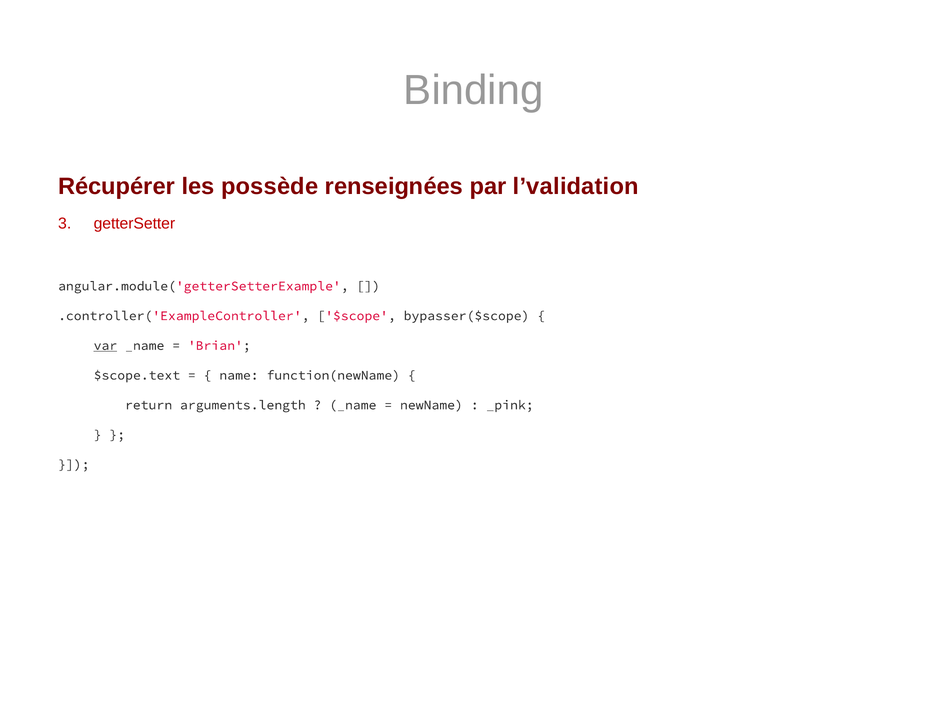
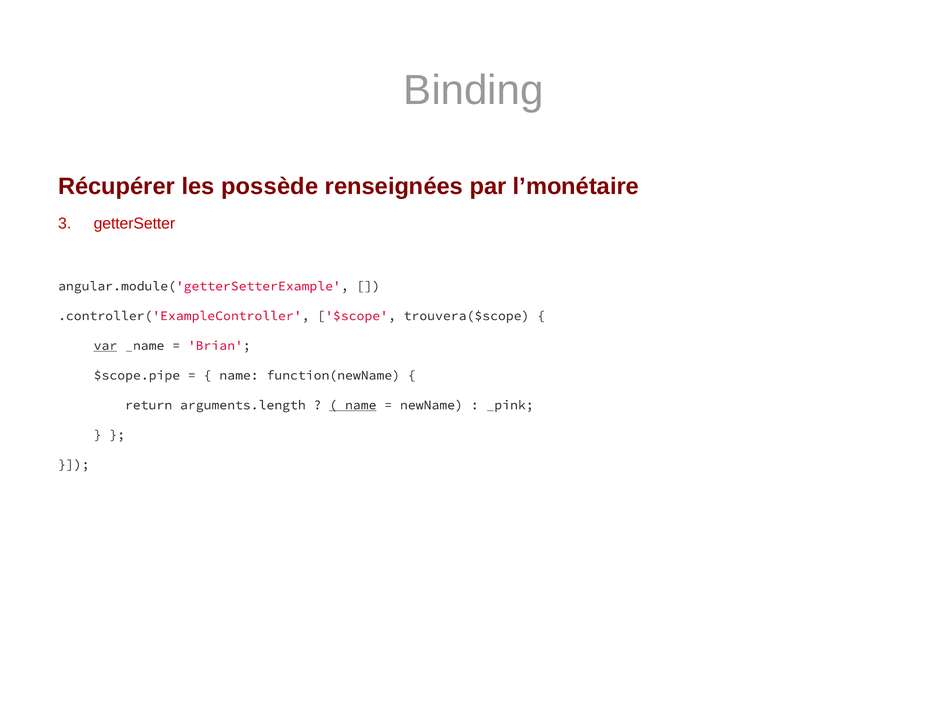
l’validation: l’validation -> l’monétaire (576, 186)
bypasser($scope: bypasser($scope -> trouvera($scope (467, 316)
$scope.text: $scope.text -> $scope.pipe (137, 375)
_name underline: none -> present (353, 405)
